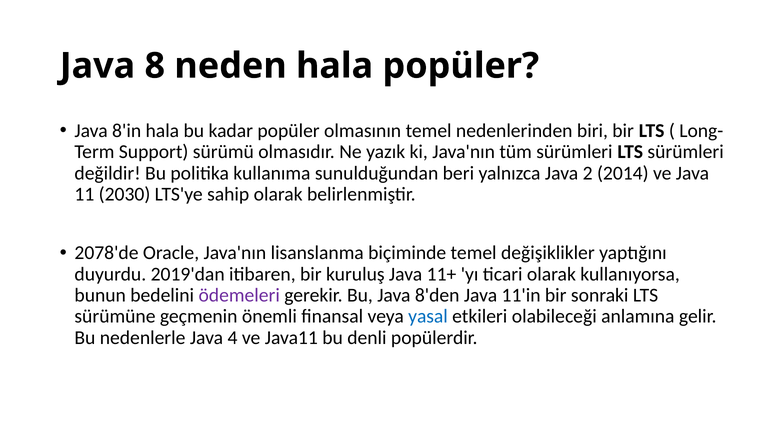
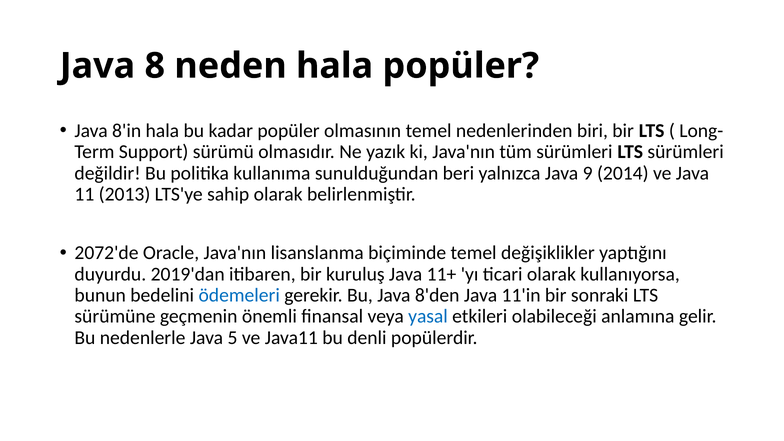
2: 2 -> 9 (588, 173)
2030: 2030 -> 2013 (125, 194)
2078'de: 2078'de -> 2072'de (106, 253)
ödemeleri colour: purple -> blue (239, 295)
4: 4 -> 5 (233, 338)
